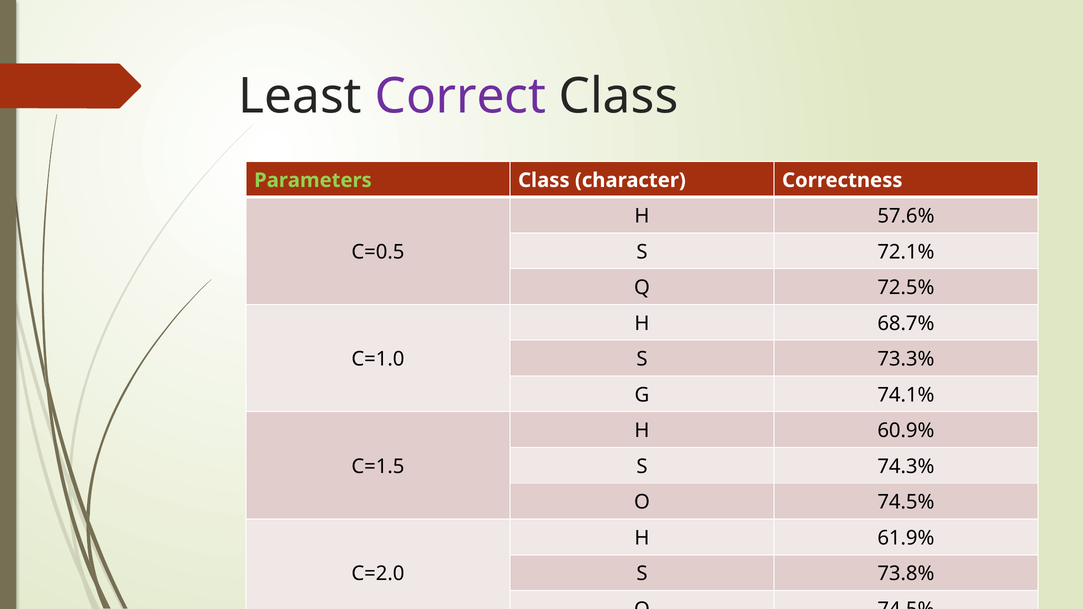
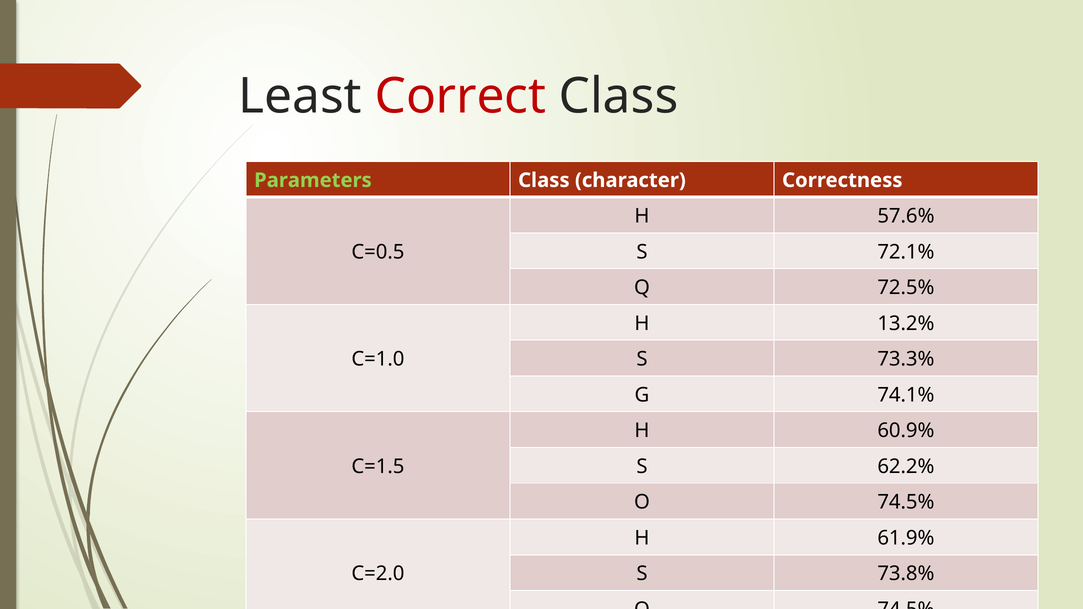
Correct colour: purple -> red (460, 96)
68.7%: 68.7% -> 13.2% (906, 323)
74.3%: 74.3% -> 62.2% (906, 467)
